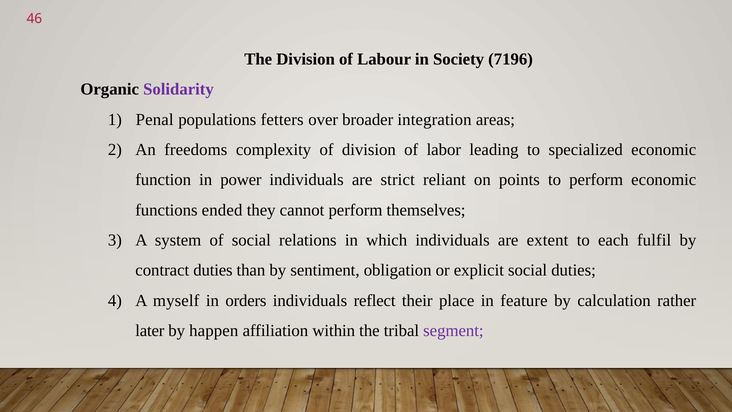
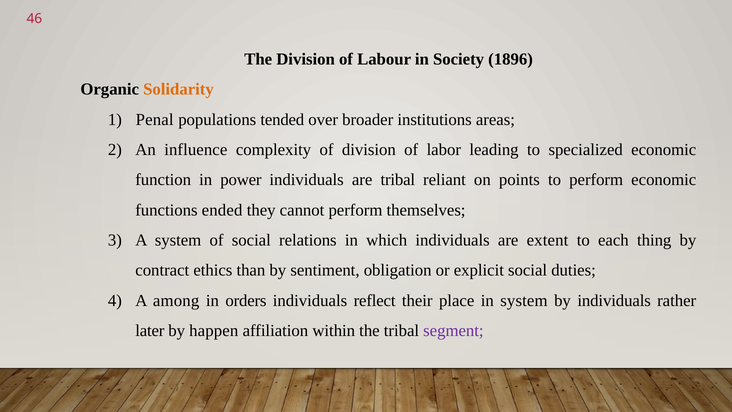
7196: 7196 -> 1896 (511, 59)
Solidarity colour: purple -> orange (178, 89)
fetters: fetters -> tended (282, 119)
integration: integration -> institutions (435, 119)
freedoms: freedoms -> influence (196, 150)
are strict: strict -> tribal (398, 180)
fulfil: fulfil -> thing (654, 240)
contract duties: duties -> ethics (213, 270)
myself: myself -> among (176, 300)
in feature: feature -> system (524, 300)
by calculation: calculation -> individuals (614, 300)
